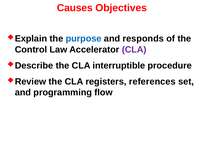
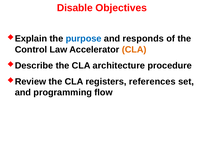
Causes: Causes -> Disable (75, 8)
CLA colour: purple -> orange (134, 50)
interruptible: interruptible -> architecture (119, 66)
